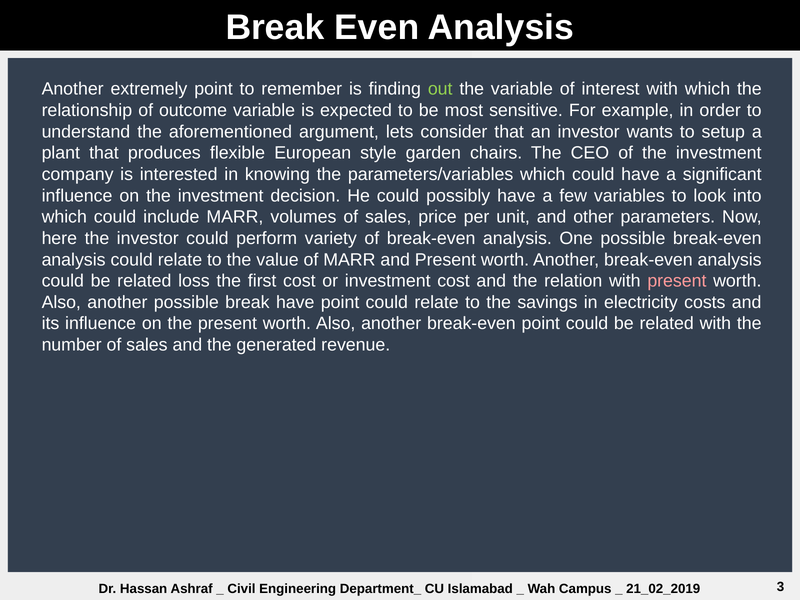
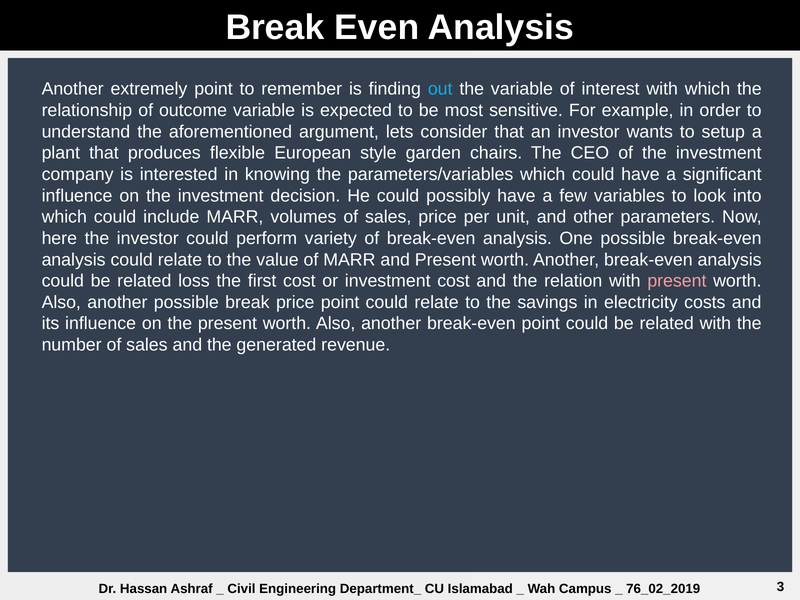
out colour: light green -> light blue (440, 89)
break have: have -> price (295, 302)
21_02_2019: 21_02_2019 -> 76_02_2019 (663, 589)
